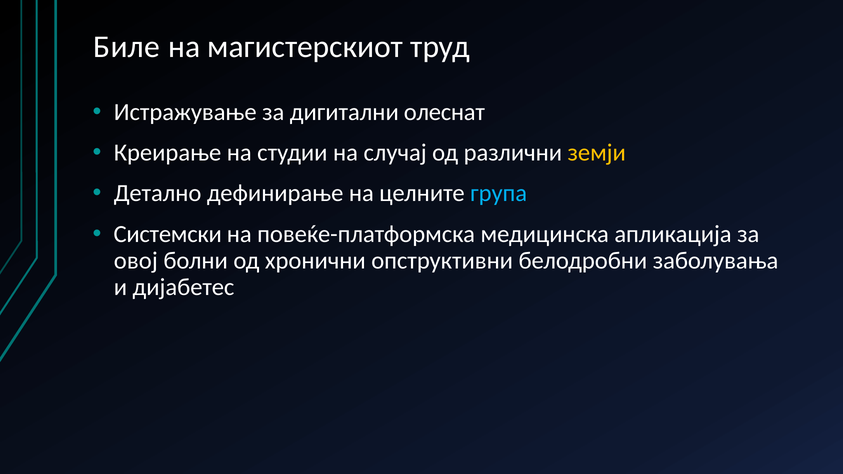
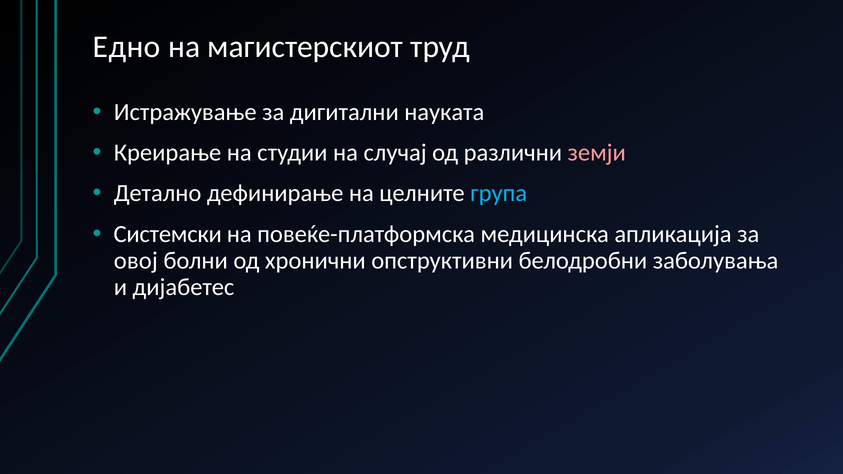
Биле: Биле -> Едно (127, 47)
олеснат: олеснат -> науката (444, 112)
земји colour: yellow -> pink (597, 153)
